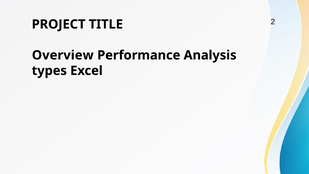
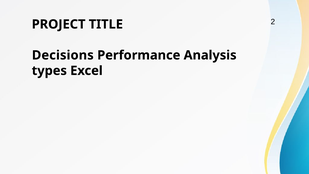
Overview: Overview -> Decisions (63, 55)
